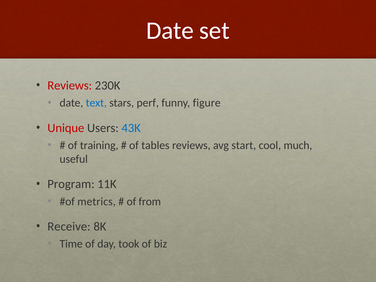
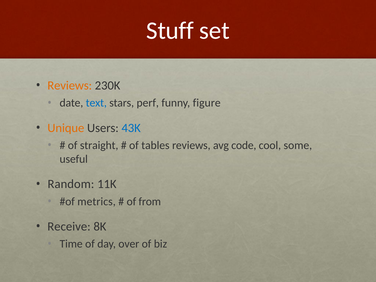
Date: Date -> Stuff (170, 31)
Reviews colour: red -> orange (70, 85)
Unique colour: red -> orange (66, 128)
training: training -> straight (99, 145)
start: start -> code (244, 145)
much: much -> some (298, 145)
Program: Program -> Random (71, 184)
took: took -> over (129, 244)
